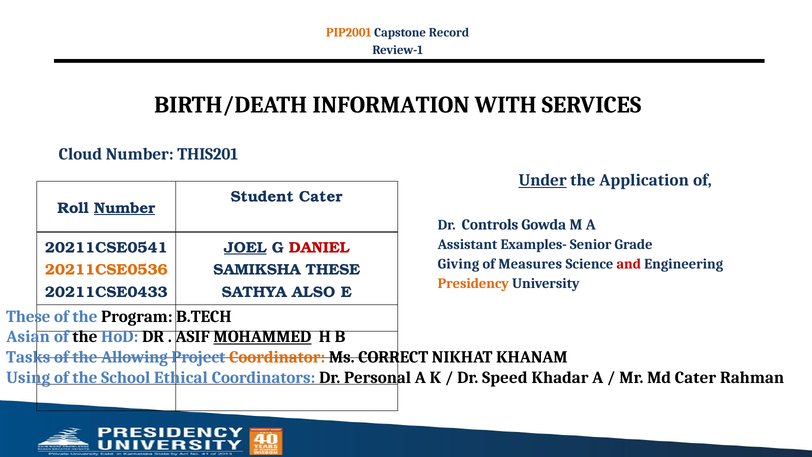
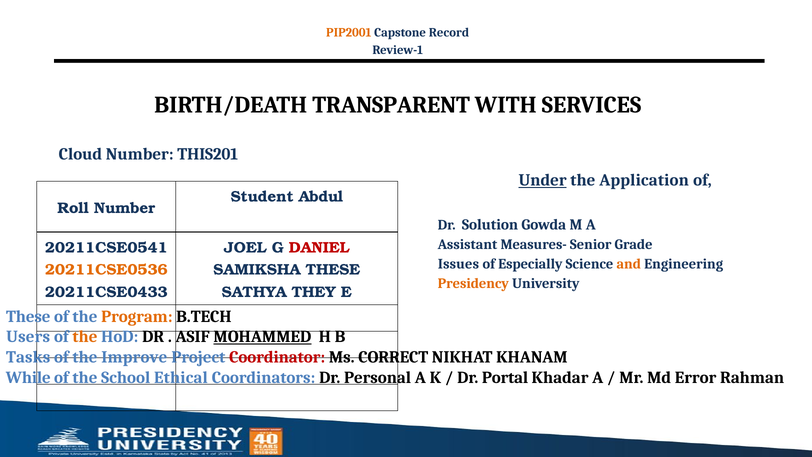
INFORMATION: INFORMATION -> TRANSPARENT (391, 105)
Student Cater: Cater -> Abdul (321, 197)
Number underline: present -> none (125, 208)
Controls: Controls -> Solution (490, 224)
Examples-: Examples- -> Measures- (534, 244)
JOEL underline: present -> none (245, 247)
Giving: Giving -> Issues (458, 264)
Measures: Measures -> Especially (530, 264)
and colour: red -> orange (629, 264)
ALSO: ALSO -> THEY (314, 292)
Program colour: black -> orange (137, 316)
Asian: Asian -> Users (28, 337)
the colour: black -> orange (85, 337)
Allowing: Allowing -> Improve (134, 357)
Coordinator colour: orange -> red (277, 357)
Using: Using -> While (28, 377)
Speed: Speed -> Portal (505, 377)
Md Cater: Cater -> Error (696, 377)
